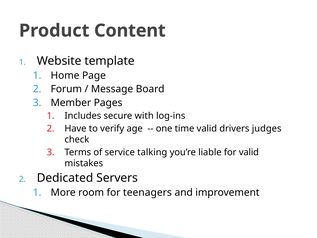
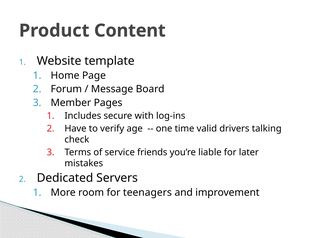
judges: judges -> talking (267, 128)
talking: talking -> friends (152, 152)
for valid: valid -> later (249, 152)
